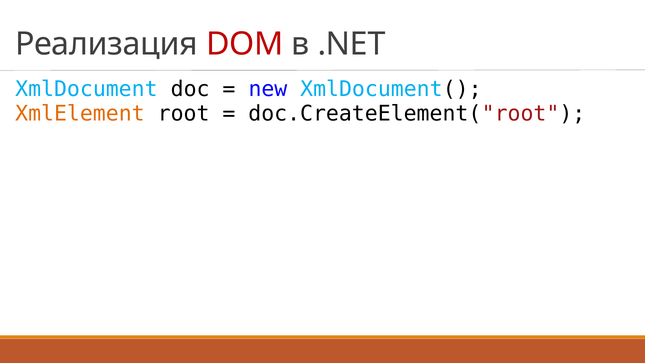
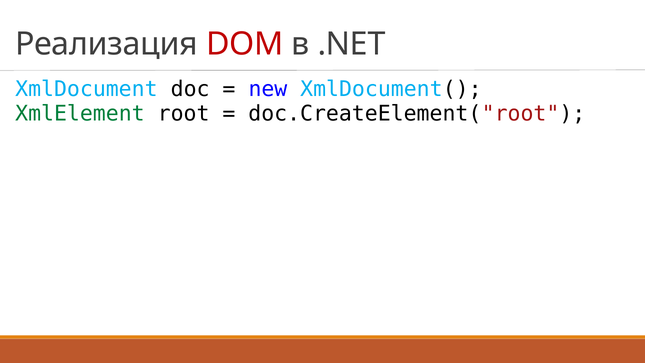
XmlElement colour: orange -> green (80, 114)
